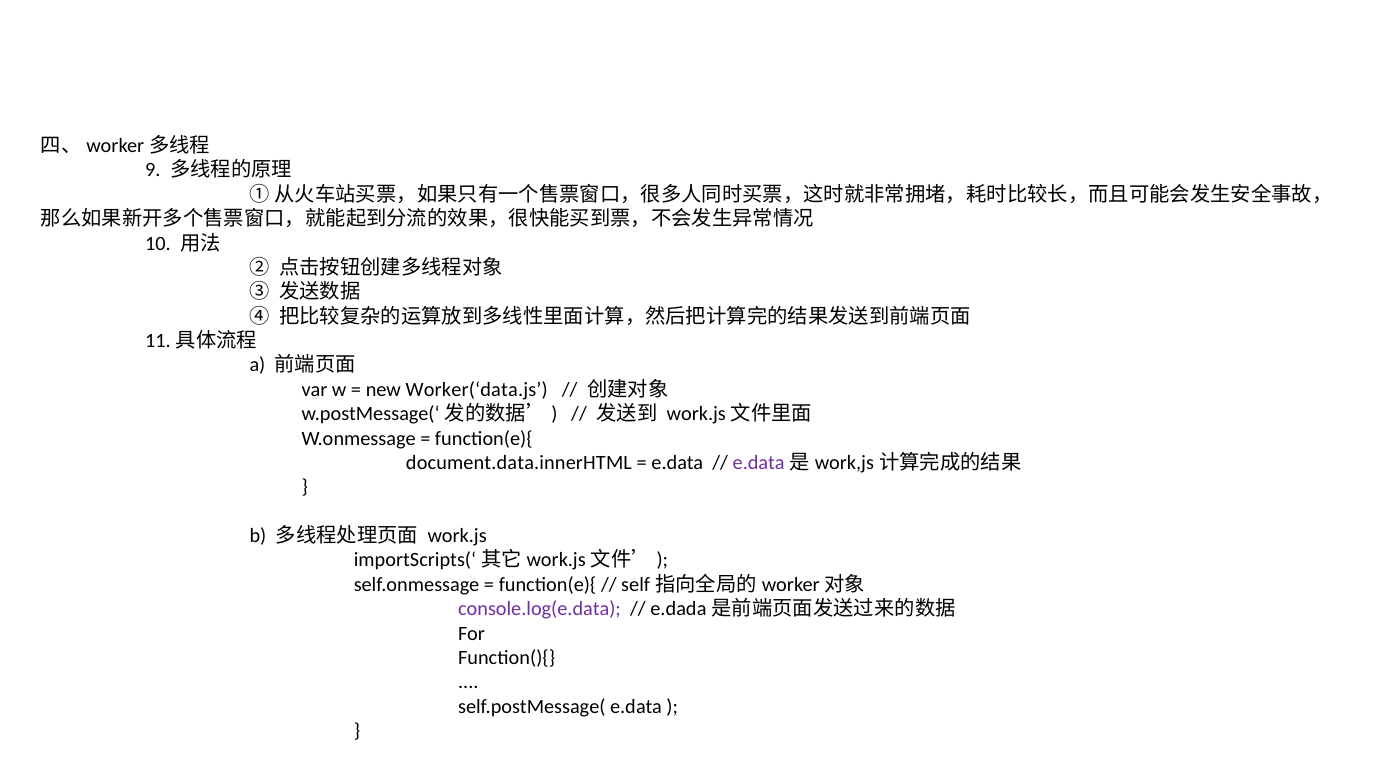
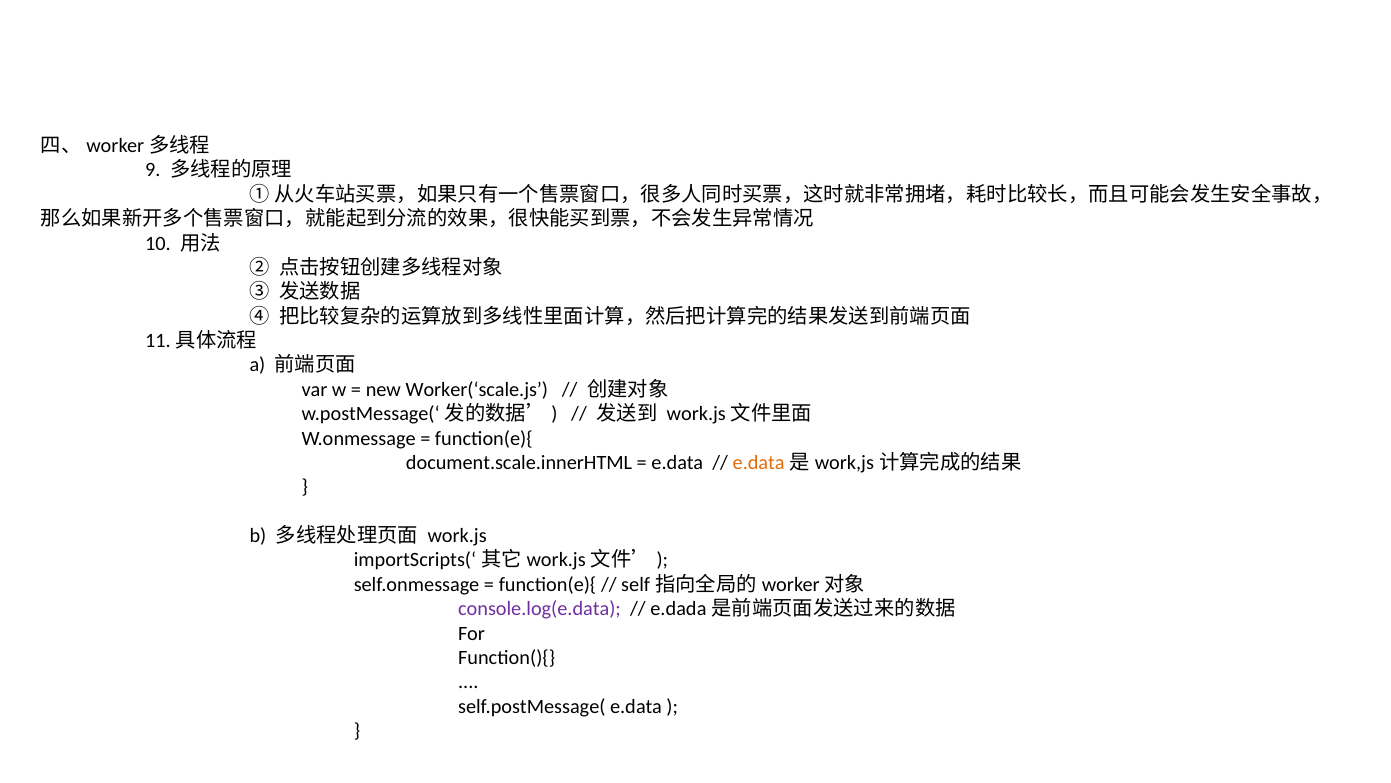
Worker(‘data.js: Worker(‘data.js -> Worker(‘scale.js (477, 389)
document.data.innerHTML: document.data.innerHTML -> document.scale.innerHTML (519, 462)
e.data colour: purple -> orange (759, 462)
